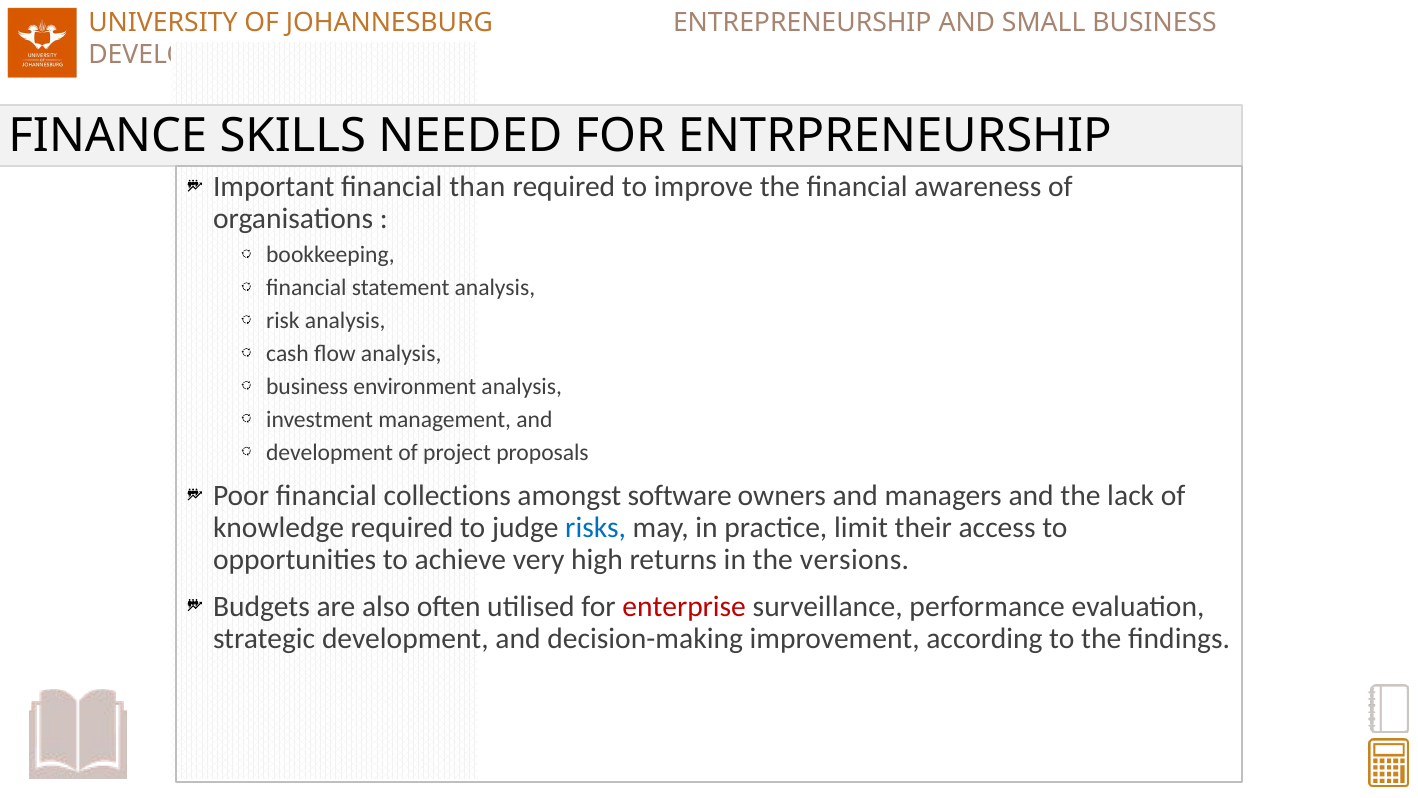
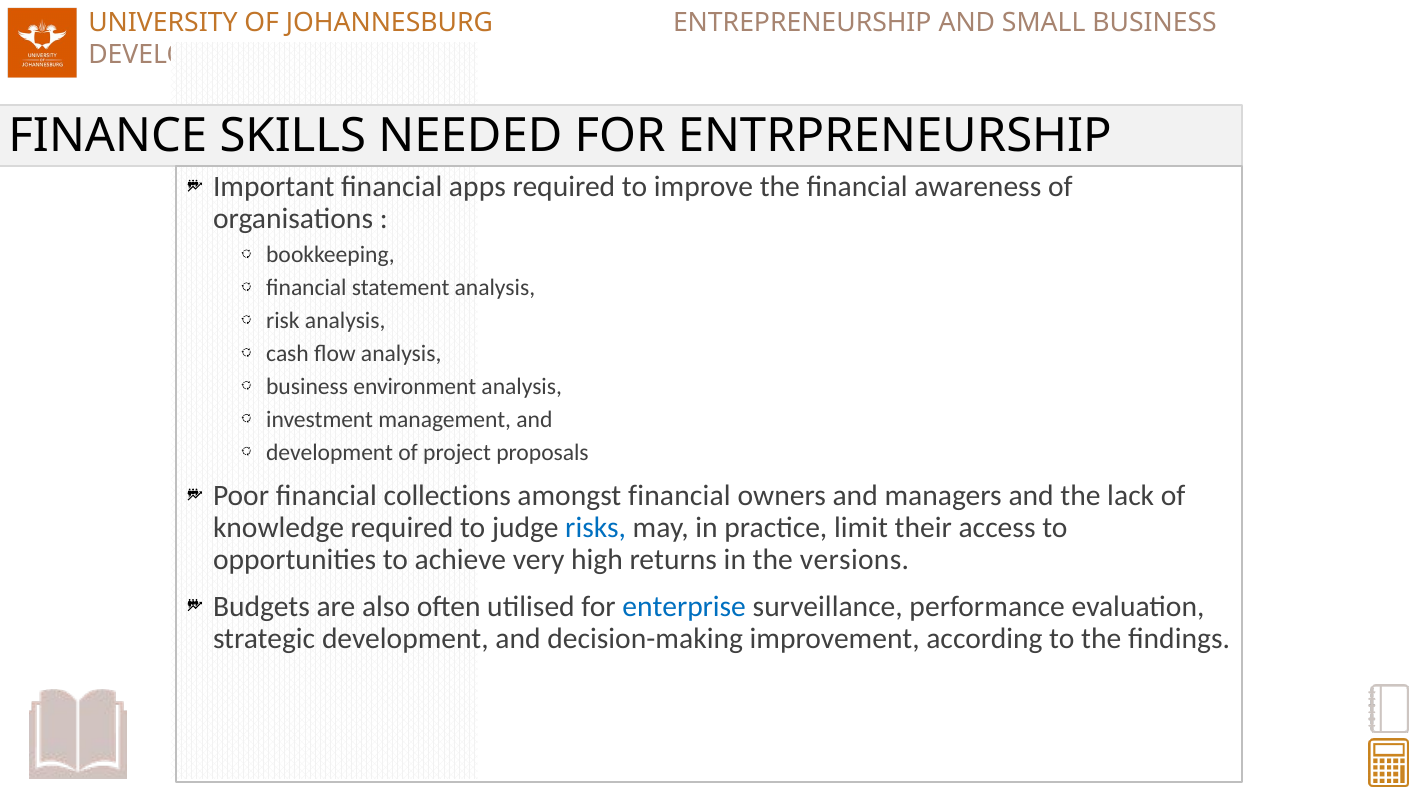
than: than -> apps (477, 187)
amongst software: software -> financial (679, 496)
enterprise colour: red -> blue (684, 606)
